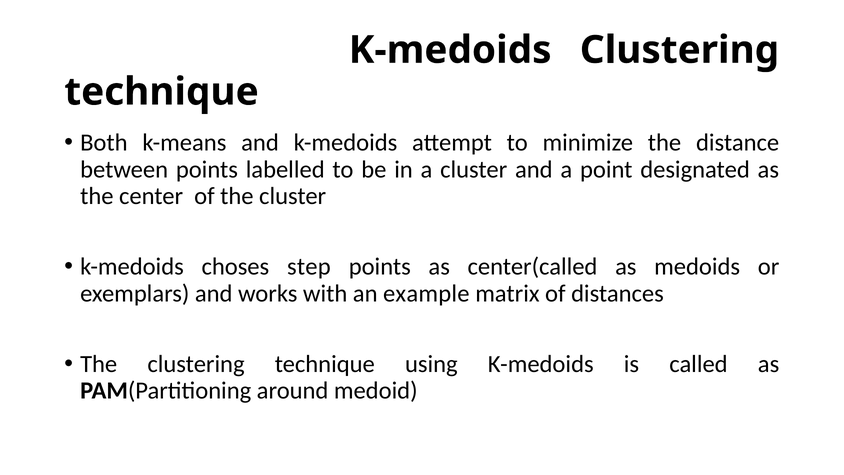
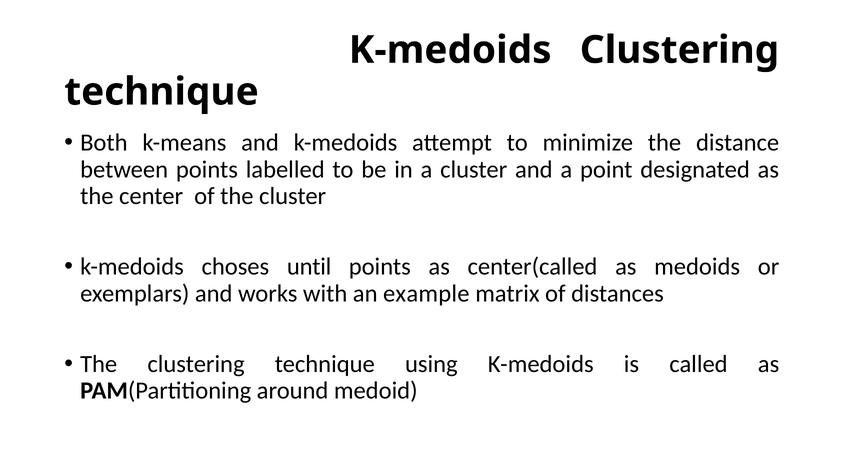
step: step -> until (309, 267)
